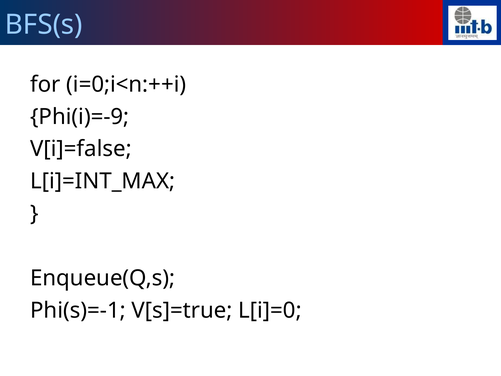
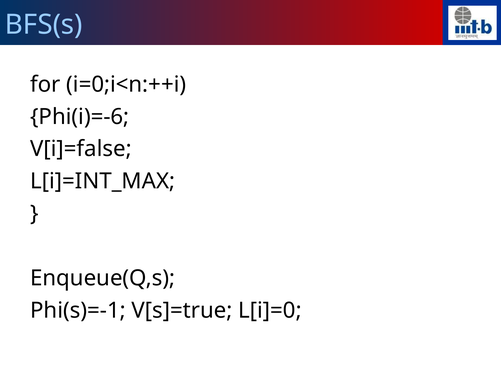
Phi(i)=-9: Phi(i)=-9 -> Phi(i)=-6 (80, 117)
